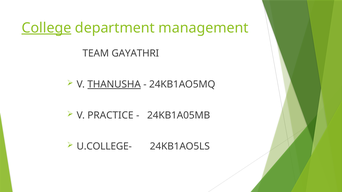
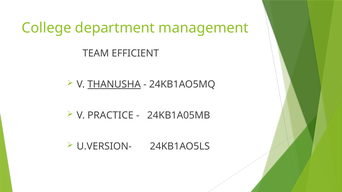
College underline: present -> none (46, 28)
GAYATHRI: GAYATHRI -> EFFICIENT (135, 53)
U.COLLEGE-: U.COLLEGE- -> U.VERSION- (104, 147)
